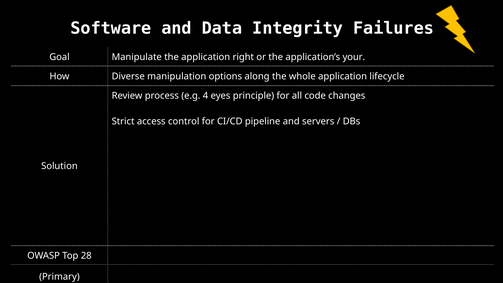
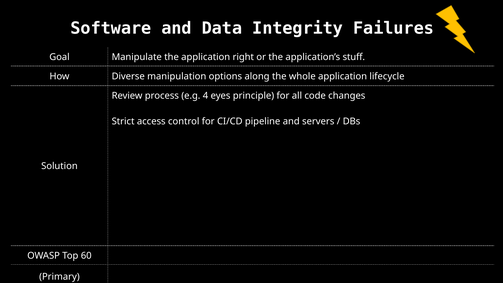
your: your -> stuff (354, 57)
28: 28 -> 60 (86, 256)
